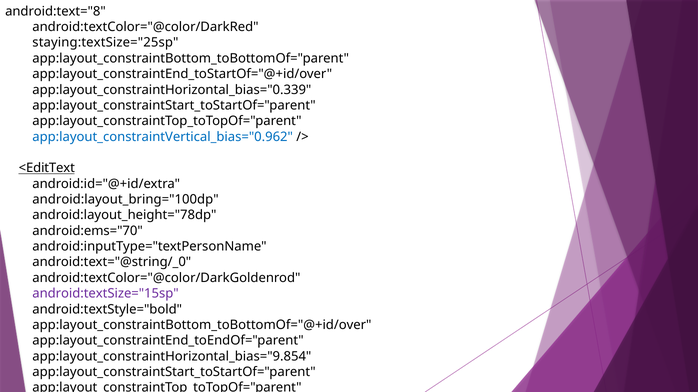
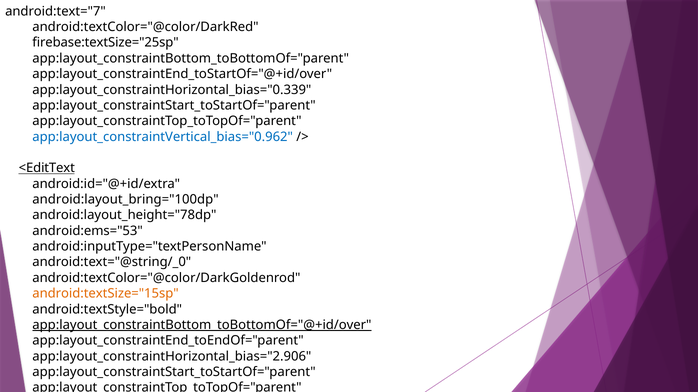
android:text="8: android:text="8 -> android:text="7 (55, 11)
staying:textSize="25sp: staying:textSize="25sp -> firebase:textSize="25sp (106, 43)
android:ems="70: android:ems="70 -> android:ems="53 (88, 231)
android:textSize="15sp colour: purple -> orange (105, 294)
app:layout_constraintBottom_toBottomOf="@+id/over underline: none -> present (202, 325)
app:layout_constraintHorizontal_bias="9.854: app:layout_constraintHorizontal_bias="9.854 -> app:layout_constraintHorizontal_bias="2.906 (172, 357)
